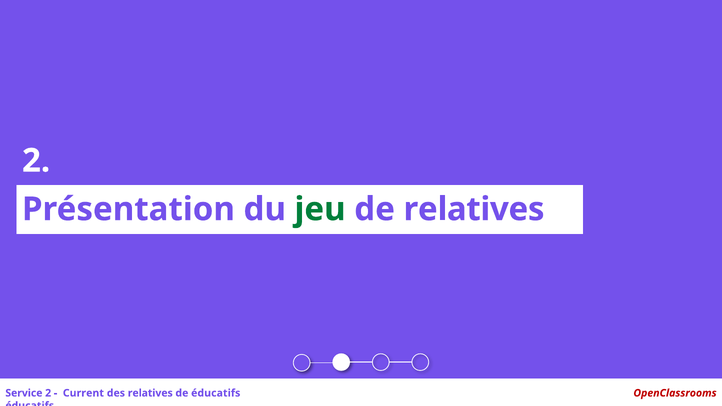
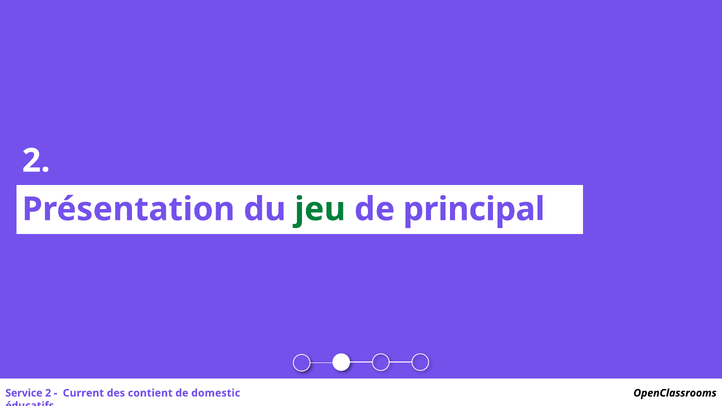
de relatives: relatives -> principal (474, 209)
des relatives: relatives -> contient (150, 393)
de éducatifs: éducatifs -> domestic (216, 393)
OpenClassrooms colour: red -> black (675, 393)
